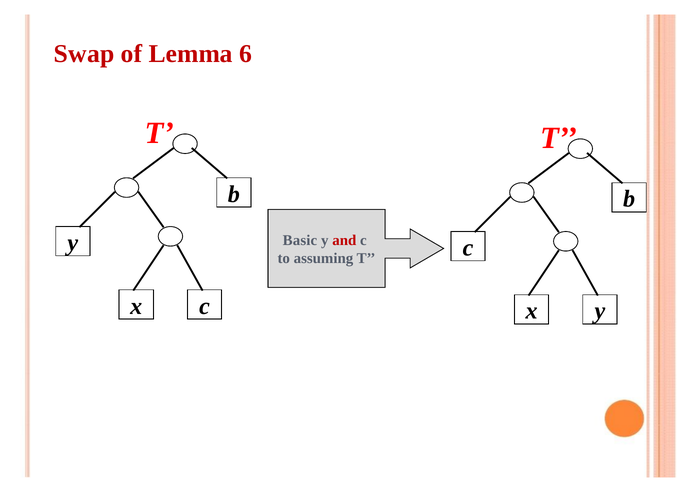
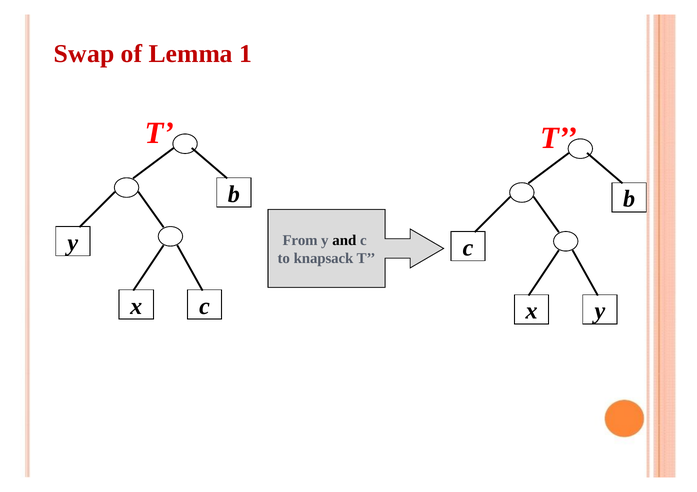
6: 6 -> 1 (246, 54)
Basic: Basic -> From (300, 241)
and colour: red -> black (344, 241)
assuming: assuming -> knapsack (324, 259)
